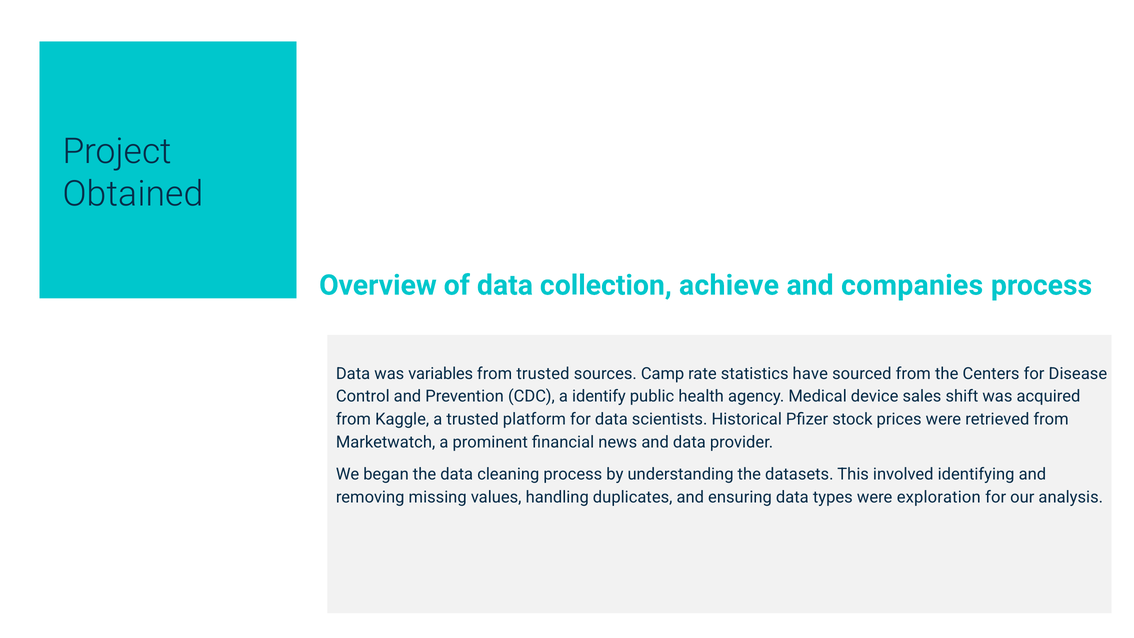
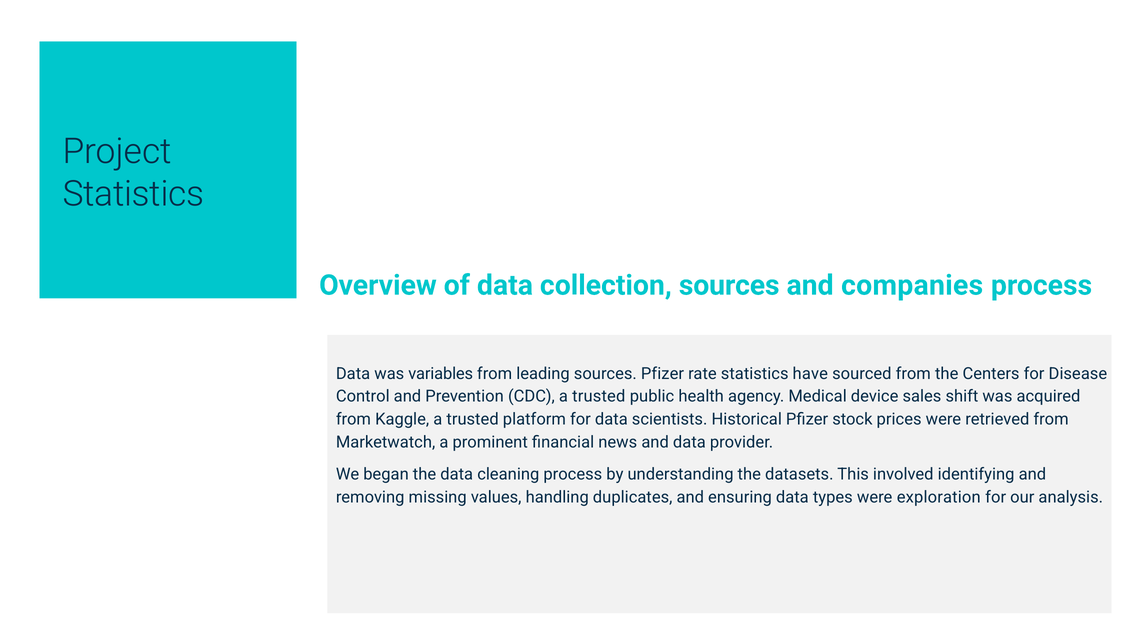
Obtained: Obtained -> Statistics (133, 194)
collection achieve: achieve -> sources (729, 285)
from trusted: trusted -> leading (543, 374)
sources Camp: Camp -> Pfizer (663, 374)
CDC a identify: identify -> trusted (599, 396)
